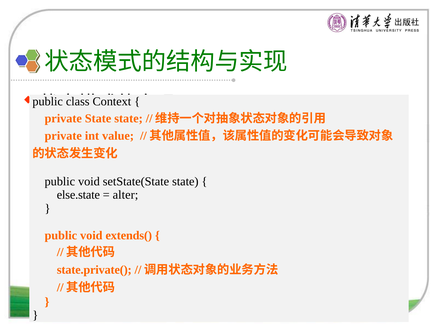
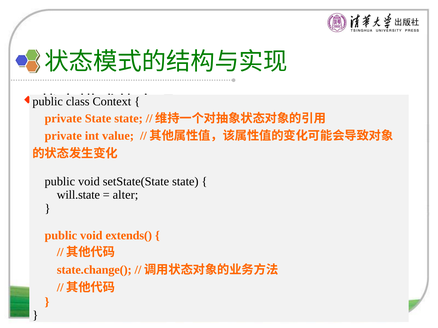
else.state: else.state -> will.state (78, 195)
state.private(: state.private( -> state.change( (94, 270)
